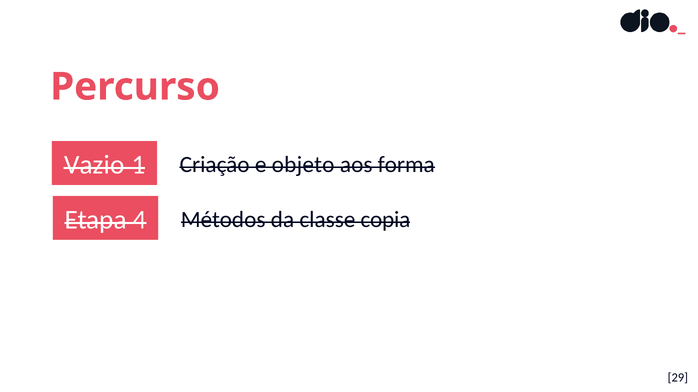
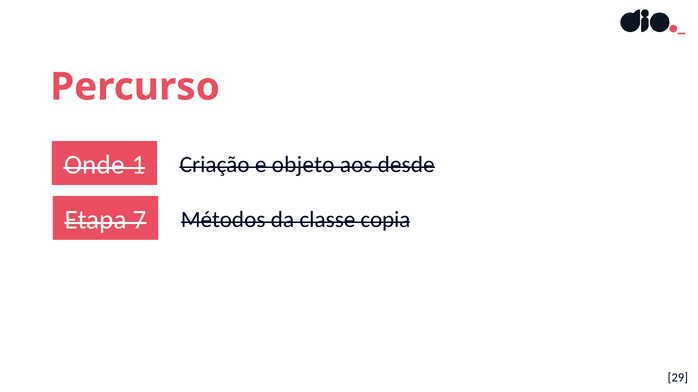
Vazio: Vazio -> Onde (94, 165)
forma: forma -> desde (406, 165)
4: 4 -> 7 (139, 220)
